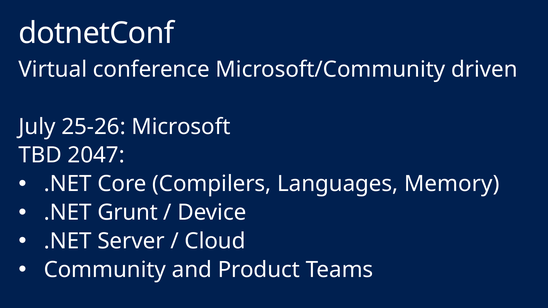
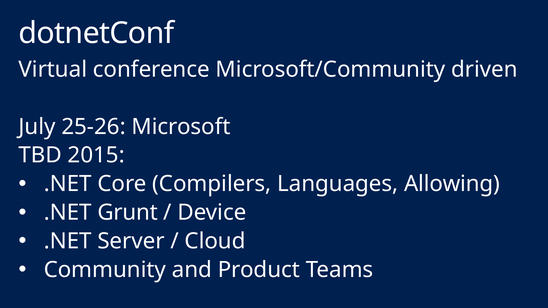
2047: 2047 -> 2015 (96, 155)
Memory: Memory -> Allowing (452, 184)
